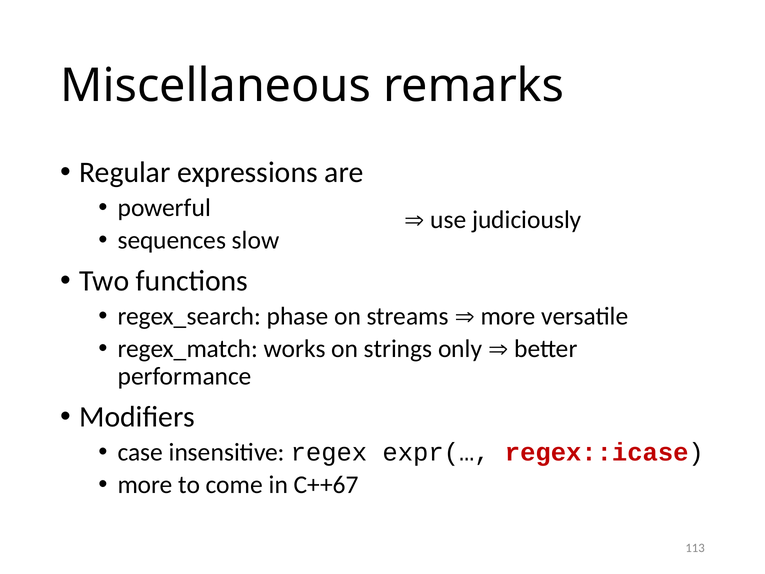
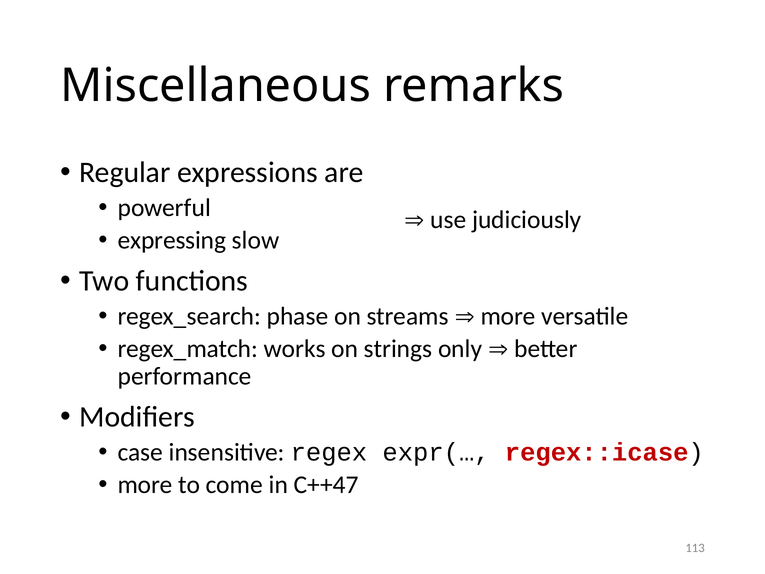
sequences: sequences -> expressing (172, 240)
C++67: C++67 -> C++47 (326, 485)
